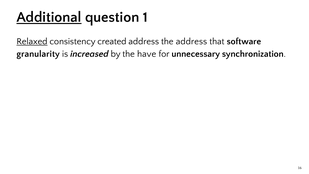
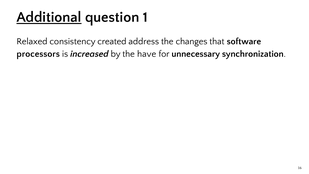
Relaxed underline: present -> none (32, 41)
the address: address -> changes (192, 41)
granularity: granularity -> processors (38, 54)
